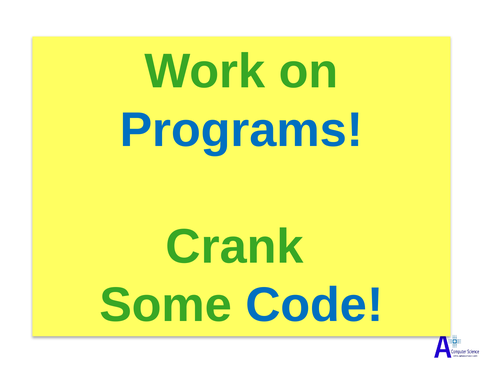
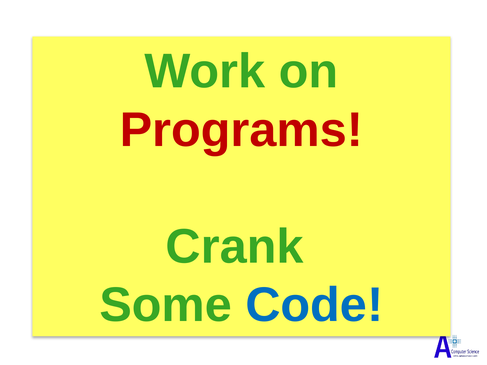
Programs colour: blue -> red (241, 130)
